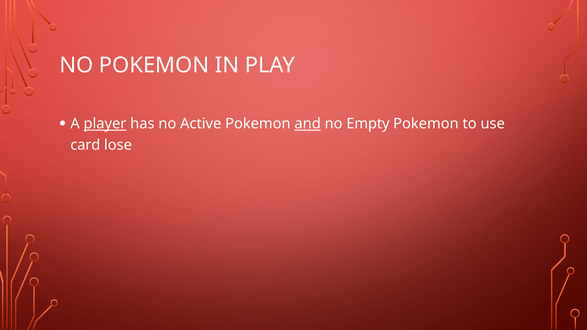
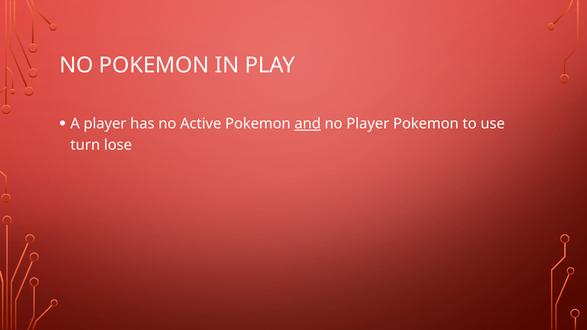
player underline: present -> none (105, 124)
no Empty: Empty -> Player (368, 124)
card: card -> turn (85, 145)
